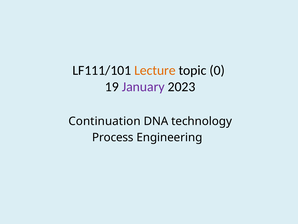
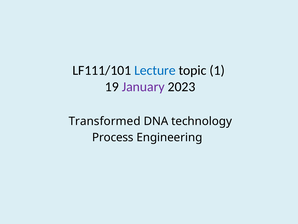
Lecture colour: orange -> blue (155, 70)
0: 0 -> 1 (217, 70)
Continuation: Continuation -> Transformed (105, 121)
